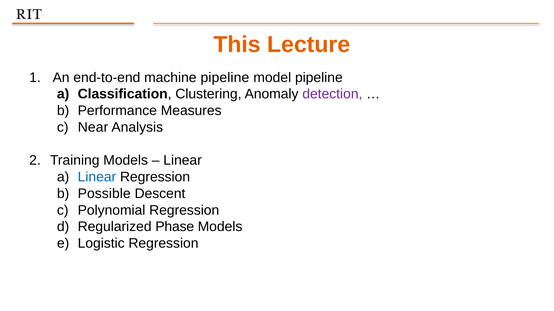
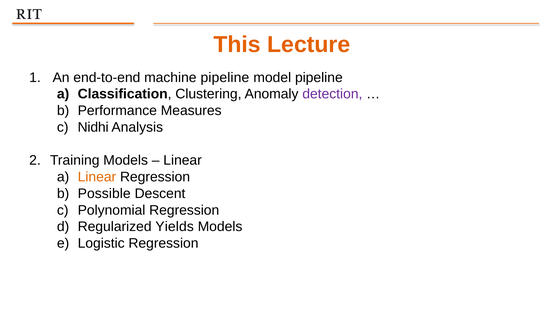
Near: Near -> Nidhi (93, 127)
Linear colour: blue -> orange (97, 177)
Phase: Phase -> Yields (175, 227)
